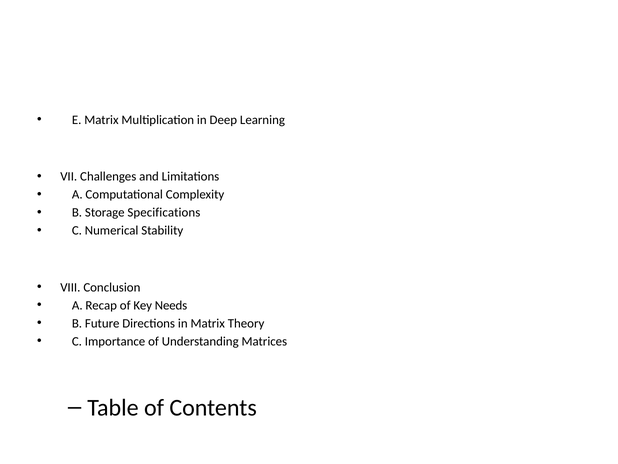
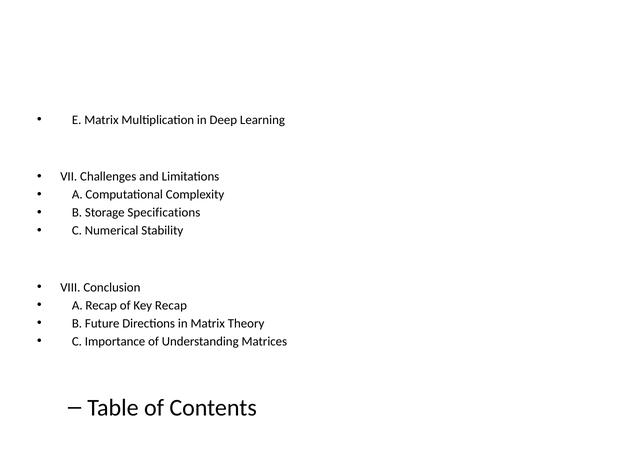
Key Needs: Needs -> Recap (171, 305)
